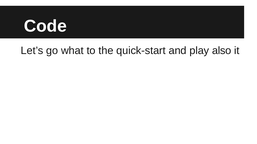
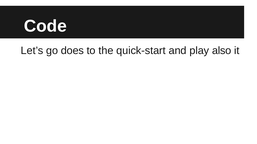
what: what -> does (72, 51)
